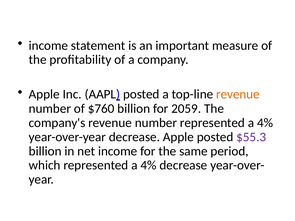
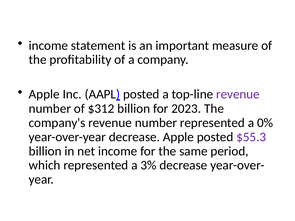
revenue colour: orange -> purple (238, 94)
$760: $760 -> $312 (101, 109)
2059: 2059 -> 2023 (186, 109)
number represented a 4%: 4% -> 0% (265, 123)
which represented a 4%: 4% -> 3% (148, 165)
